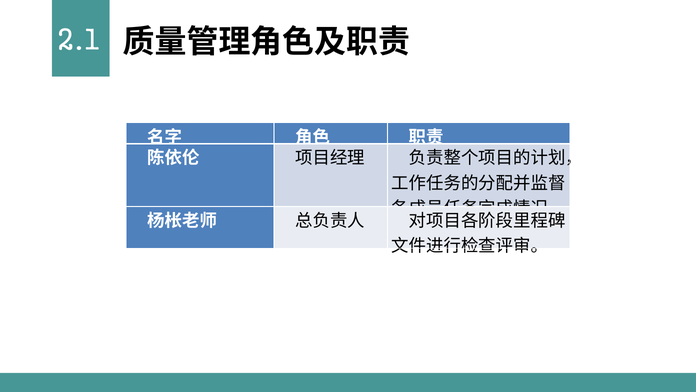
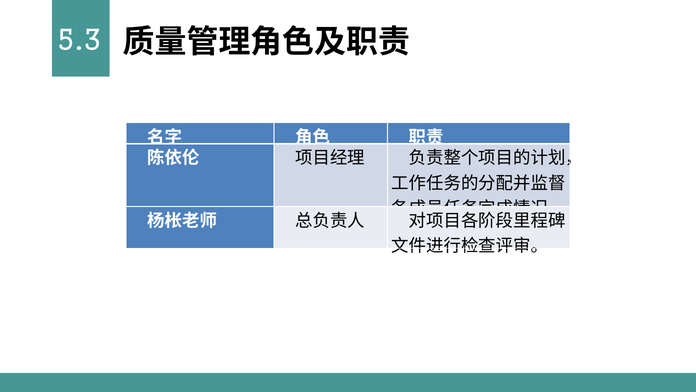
2.1: 2.1 -> 5.3 (79, 40)
